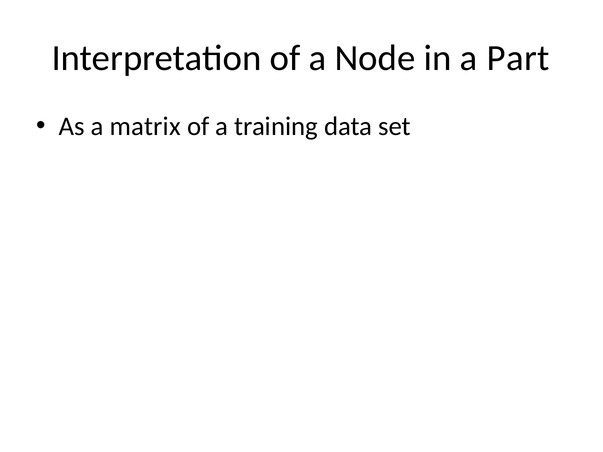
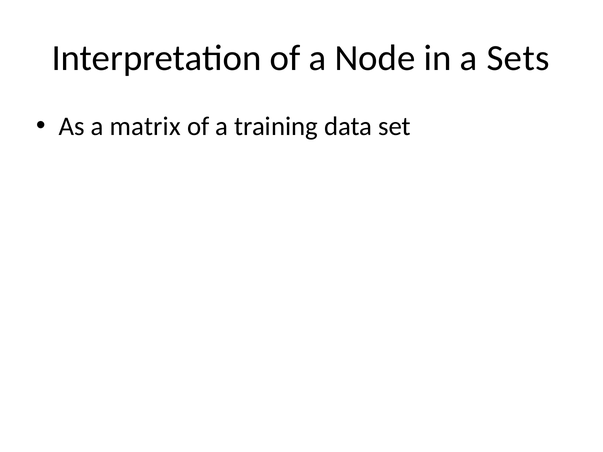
Part: Part -> Sets (518, 58)
